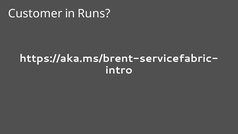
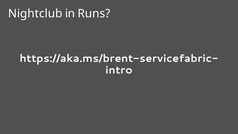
Customer: Customer -> Nightclub (35, 14)
